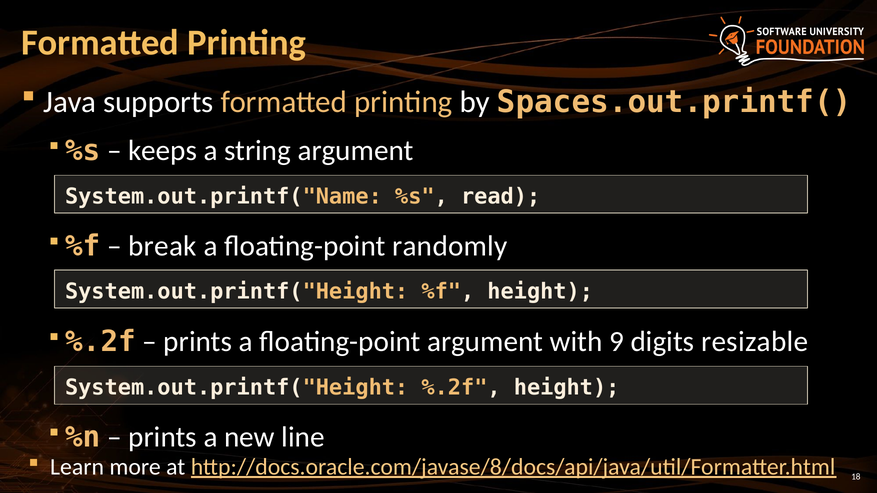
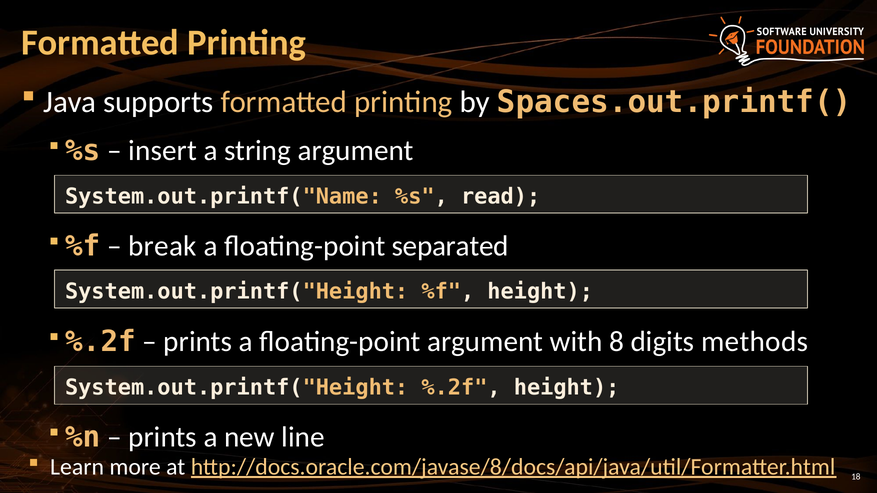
keeps: keeps -> insert (163, 151)
randomly: randomly -> separated (450, 246)
9: 9 -> 8 (617, 342)
resizable: resizable -> methods (755, 342)
